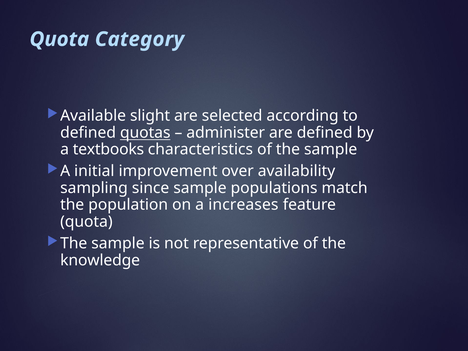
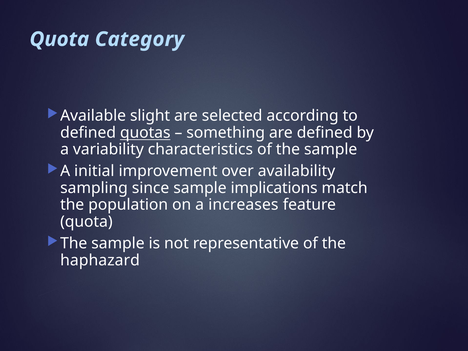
administer: administer -> something (226, 133)
textbooks: textbooks -> variability (108, 149)
populations: populations -> implications (274, 188)
knowledge: knowledge -> haphazard (100, 260)
